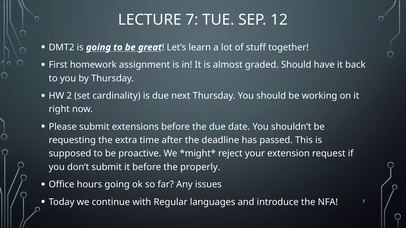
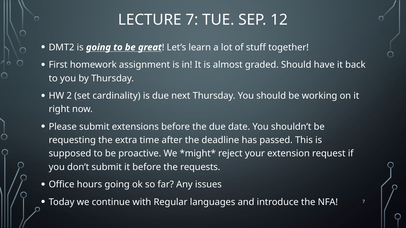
properly: properly -> requests (200, 167)
